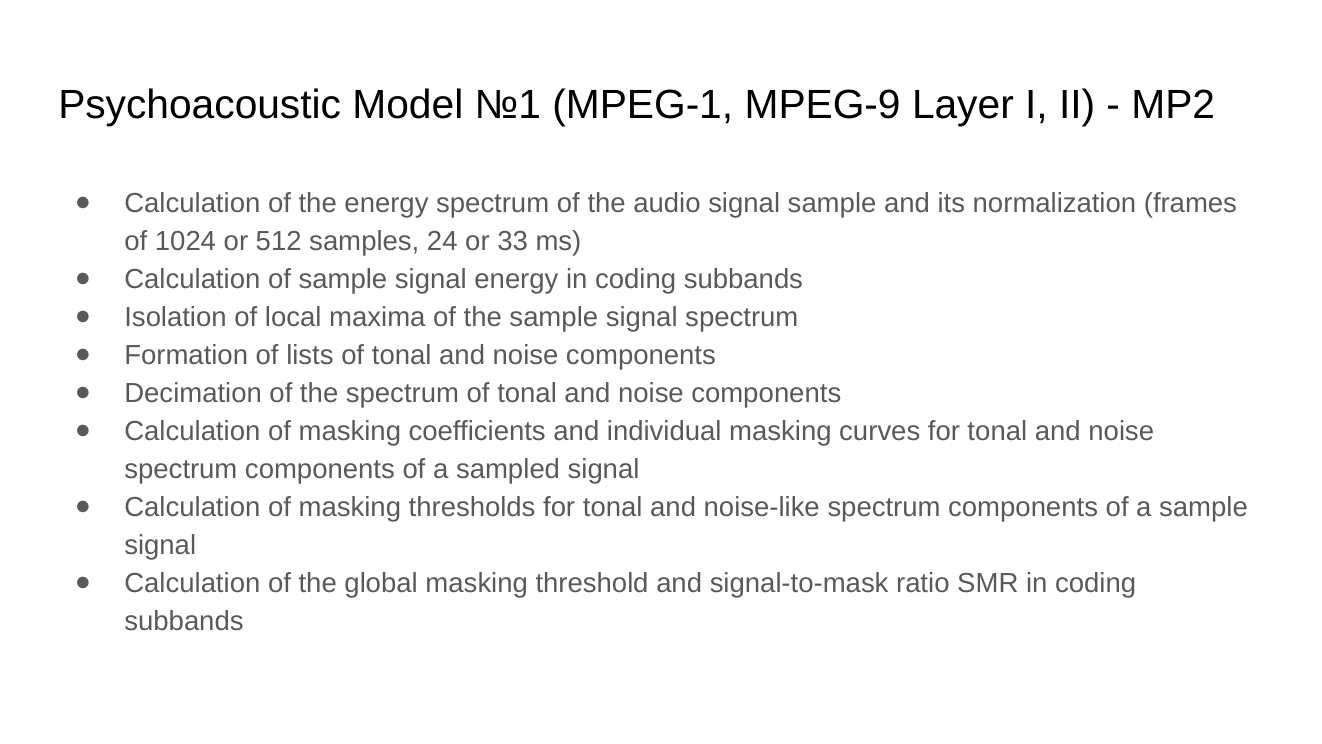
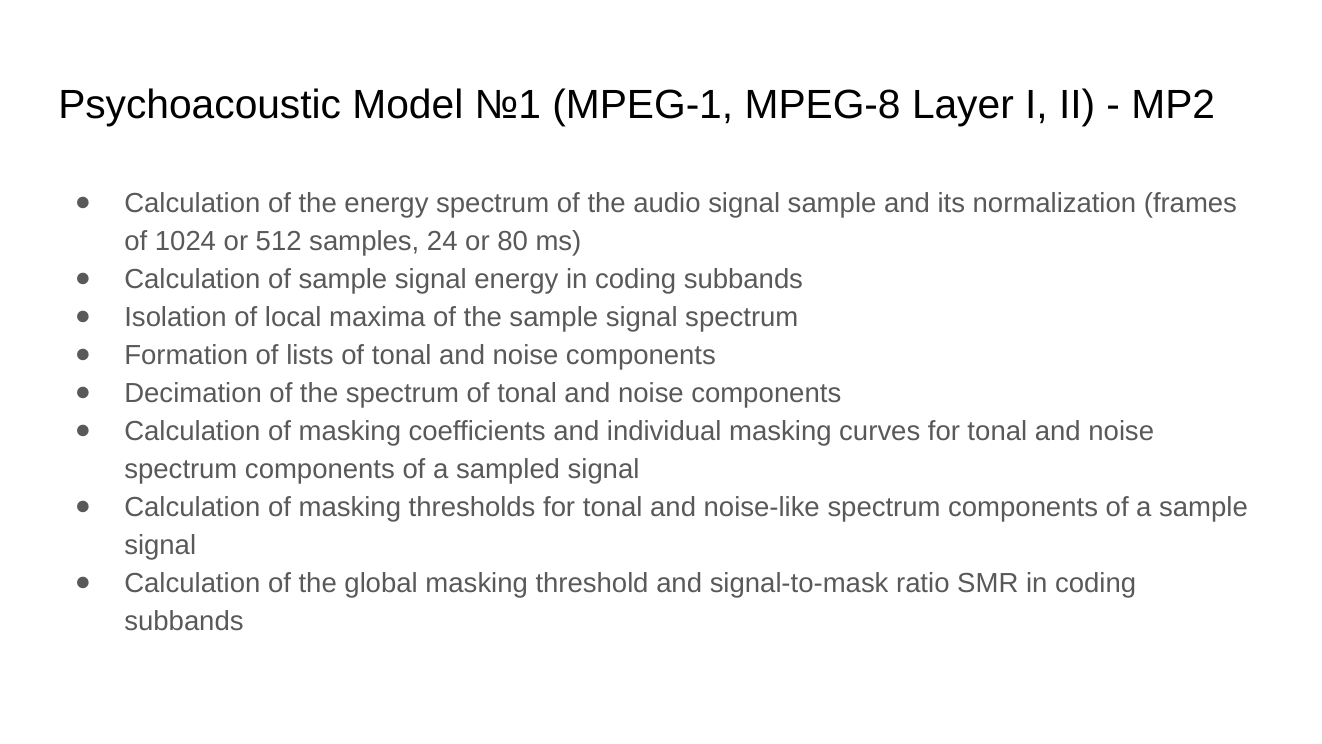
MPEG-9: MPEG-9 -> MPEG-8 (823, 105)
33: 33 -> 80 (513, 241)
